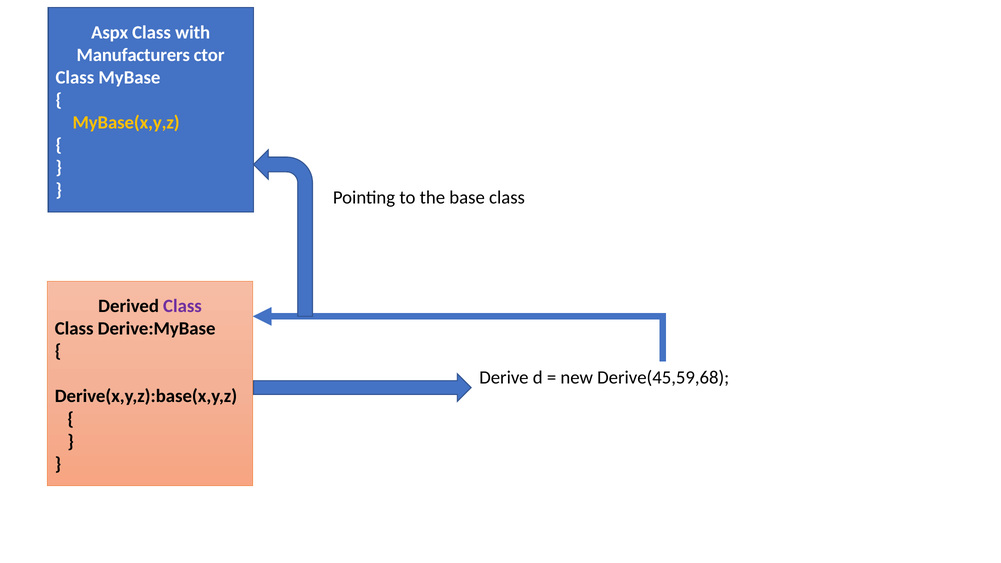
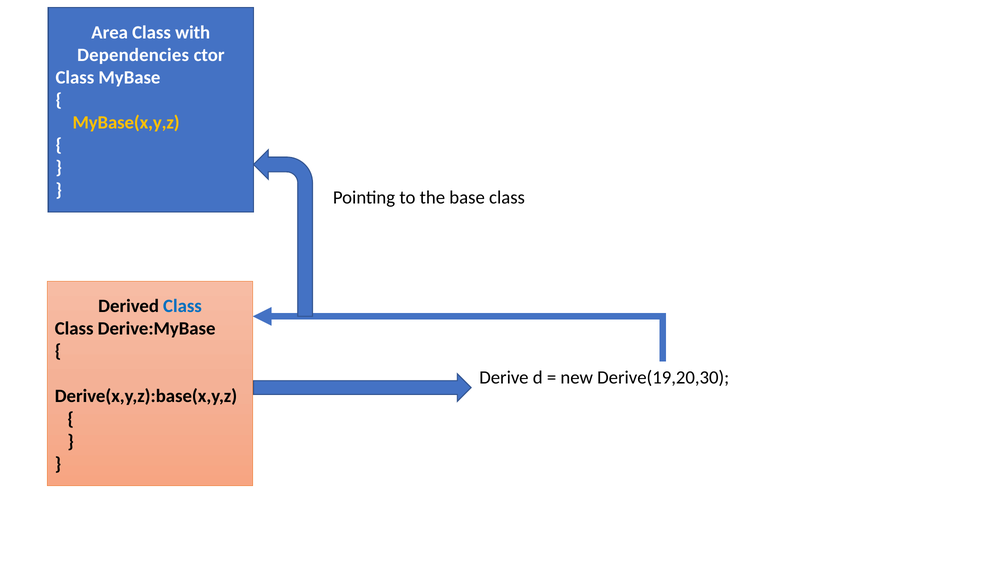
Aspx: Aspx -> Area (110, 32)
Manufacturers: Manufacturers -> Dependencies (133, 55)
Class colour: purple -> blue (182, 306)
Derive(45,59,68: Derive(45,59,68 -> Derive(19,20,30 (663, 378)
